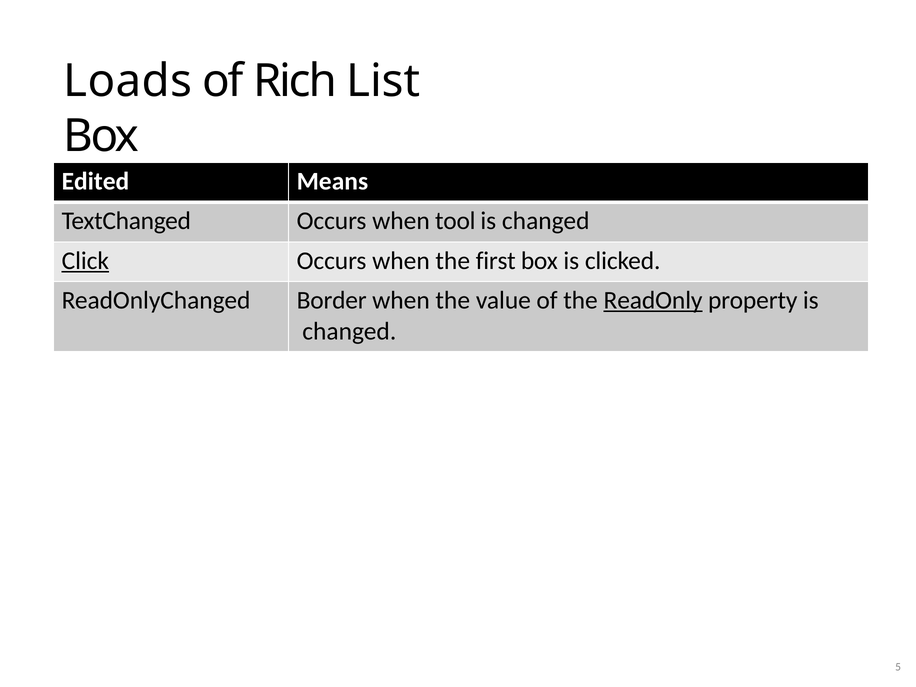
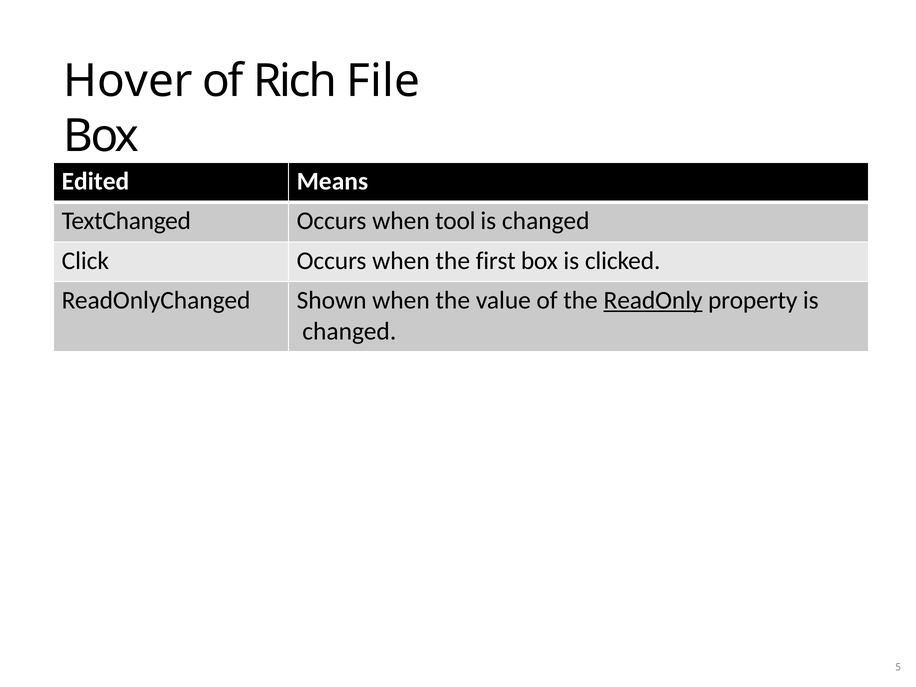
Loads: Loads -> Hover (128, 81)
List: List -> File (383, 81)
Click underline: present -> none (85, 261)
Border: Border -> Shown (332, 300)
